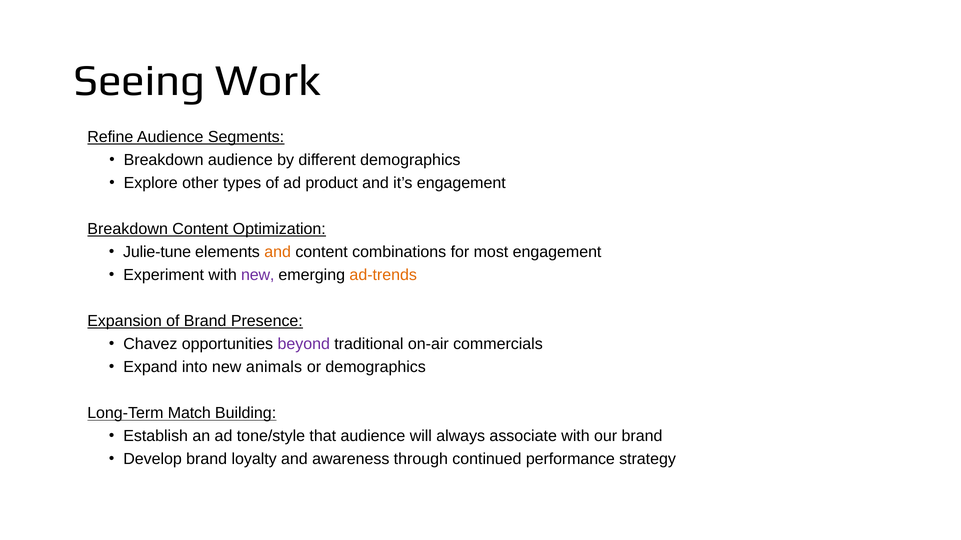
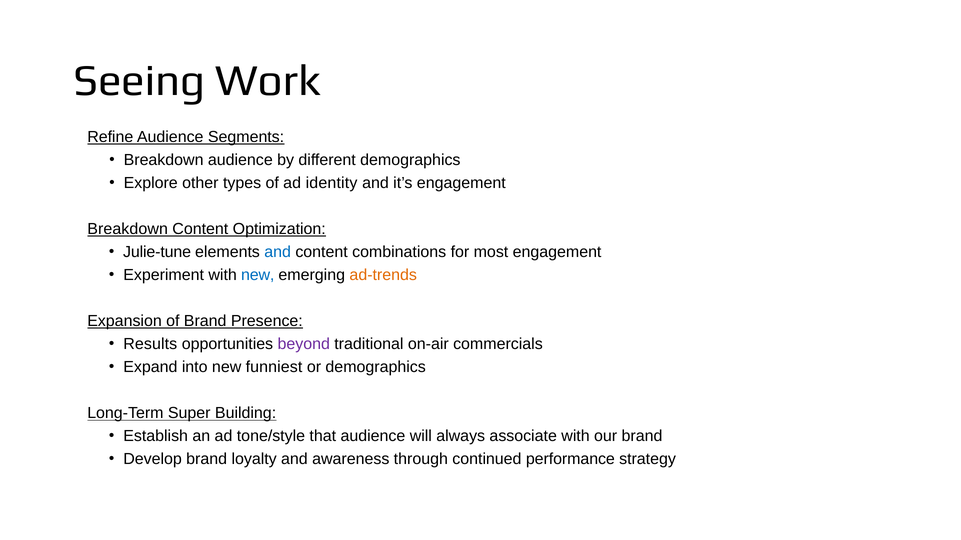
product: product -> identity (332, 183)
and colour: orange -> blue (278, 252)
new colour: purple -> blue (258, 275)
Chavez: Chavez -> Results (150, 344)
animals: animals -> funniest (274, 367)
Match: Match -> Super (189, 414)
